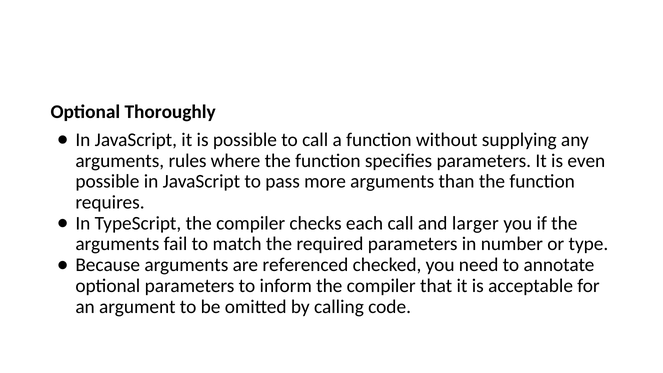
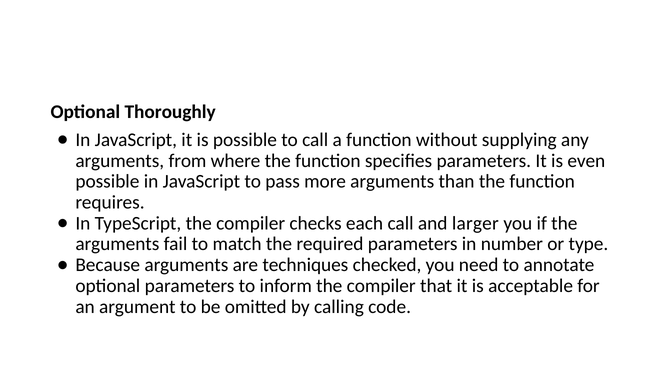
rules: rules -> from (187, 161)
referenced: referenced -> techniques (305, 265)
